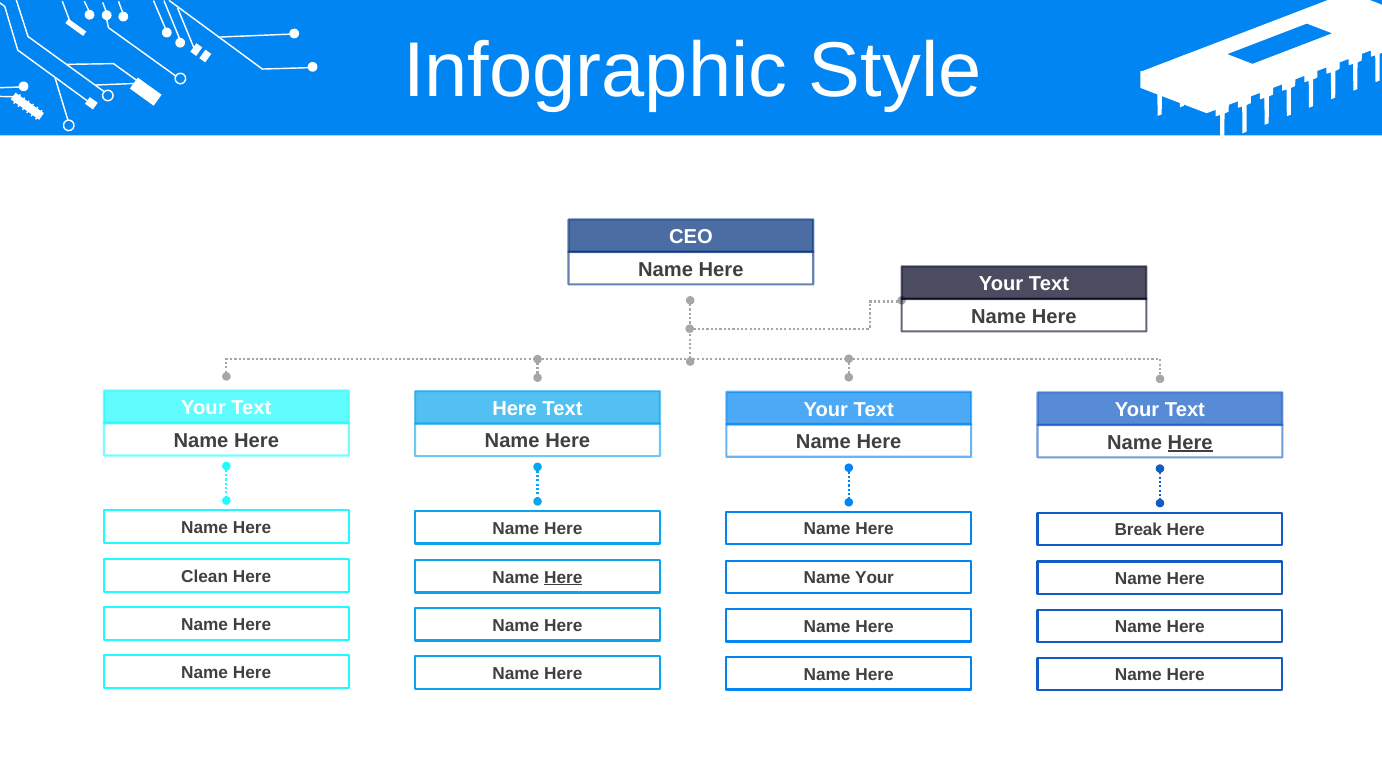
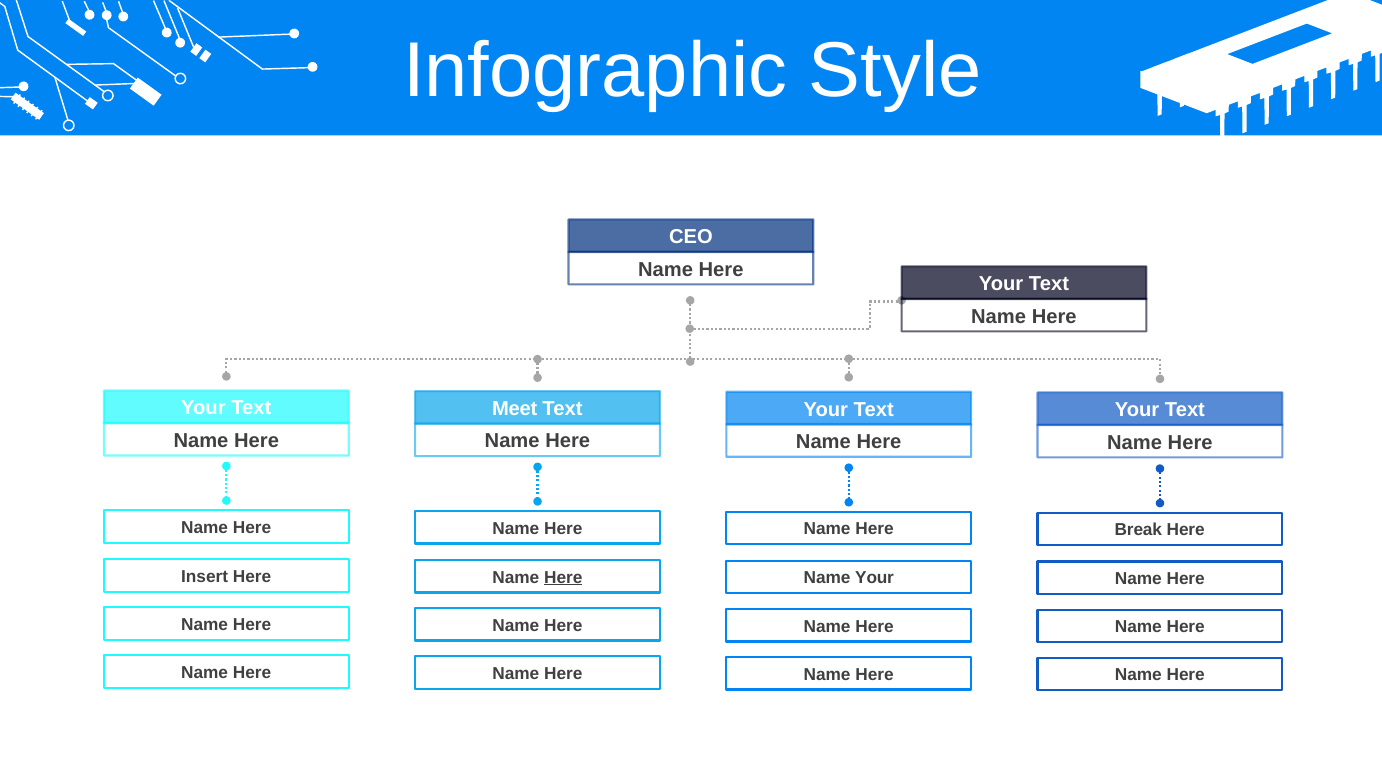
Here: Here -> Meet (515, 409)
Here underline: present -> none (1190, 443)
Clean: Clean -> Insert (205, 577)
